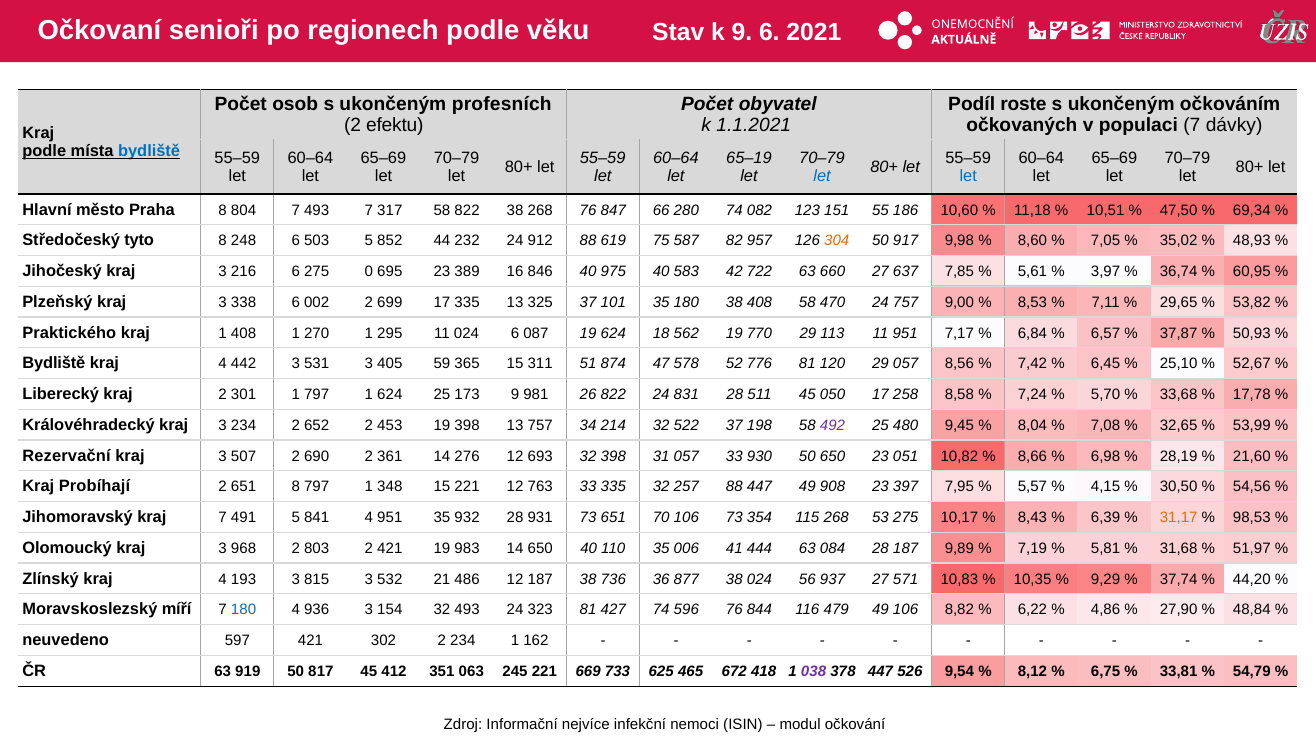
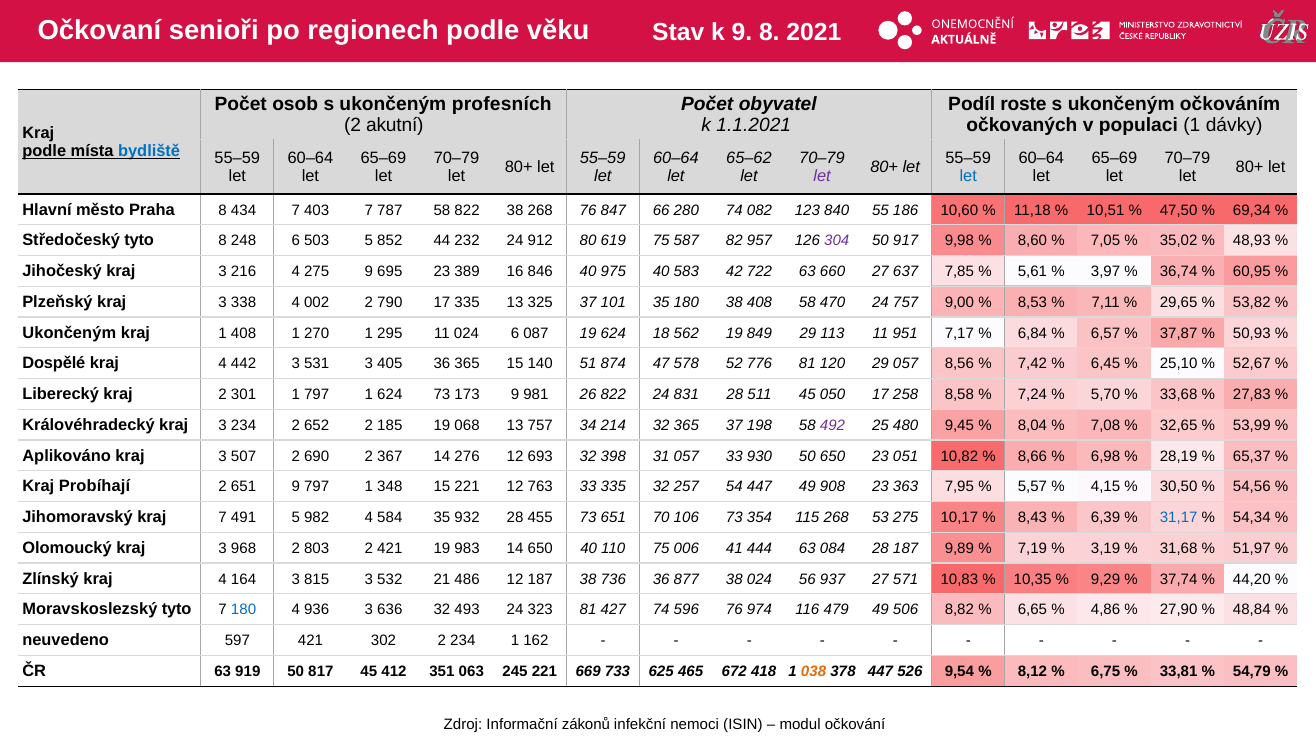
9 6: 6 -> 8 (769, 33)
efektu: efektu -> akutní (395, 126)
populaci 7: 7 -> 1 (1192, 126)
65–19: 65–19 -> 65–62 (749, 158)
let colour: blue -> purple (822, 176)
804: 804 -> 434 (244, 210)
7 493: 493 -> 403 (317, 210)
317: 317 -> 787 (390, 210)
151: 151 -> 840 (837, 210)
912 88: 88 -> 80 (588, 241)
304 colour: orange -> purple (837, 241)
216 6: 6 -> 4 (296, 272)
275 0: 0 -> 9 (369, 272)
338 6: 6 -> 4 (296, 302)
699: 699 -> 790 (390, 302)
Praktického: Praktického -> Ukončeným (69, 333)
770: 770 -> 849 (759, 333)
Bydliště: Bydliště -> Dospělé (54, 364)
405 59: 59 -> 36 (442, 364)
311: 311 -> 140 (540, 364)
624 25: 25 -> 73 (442, 395)
17,78: 17,78 -> 27,83 (1252, 395)
453: 453 -> 185 (390, 426)
19 398: 398 -> 068 (467, 426)
32 522: 522 -> 365 (686, 426)
Rezervační: Rezervační -> Aplikováno (67, 456)
361: 361 -> 367 (390, 456)
21,60: 21,60 -> 65,37 (1252, 456)
651 8: 8 -> 9 (296, 487)
257 88: 88 -> 54 (734, 487)
397: 397 -> 363 (906, 487)
841: 841 -> 982 (317, 518)
4 951: 951 -> 584 (390, 518)
931: 931 -> 455 (540, 518)
31,17 colour: orange -> blue (1179, 518)
98,53: 98,53 -> 54,34 (1252, 518)
110 35: 35 -> 75 (661, 549)
5,81: 5,81 -> 3,19 (1106, 549)
193: 193 -> 164 (244, 579)
Moravskoslezský míří: míří -> tyto (177, 610)
154: 154 -> 636 (390, 610)
844: 844 -> 974 (759, 610)
49 106: 106 -> 506 (906, 610)
6,22: 6,22 -> 6,65 (1032, 610)
038 colour: purple -> orange (814, 672)
nejvíce: nejvíce -> zákonů (586, 725)
